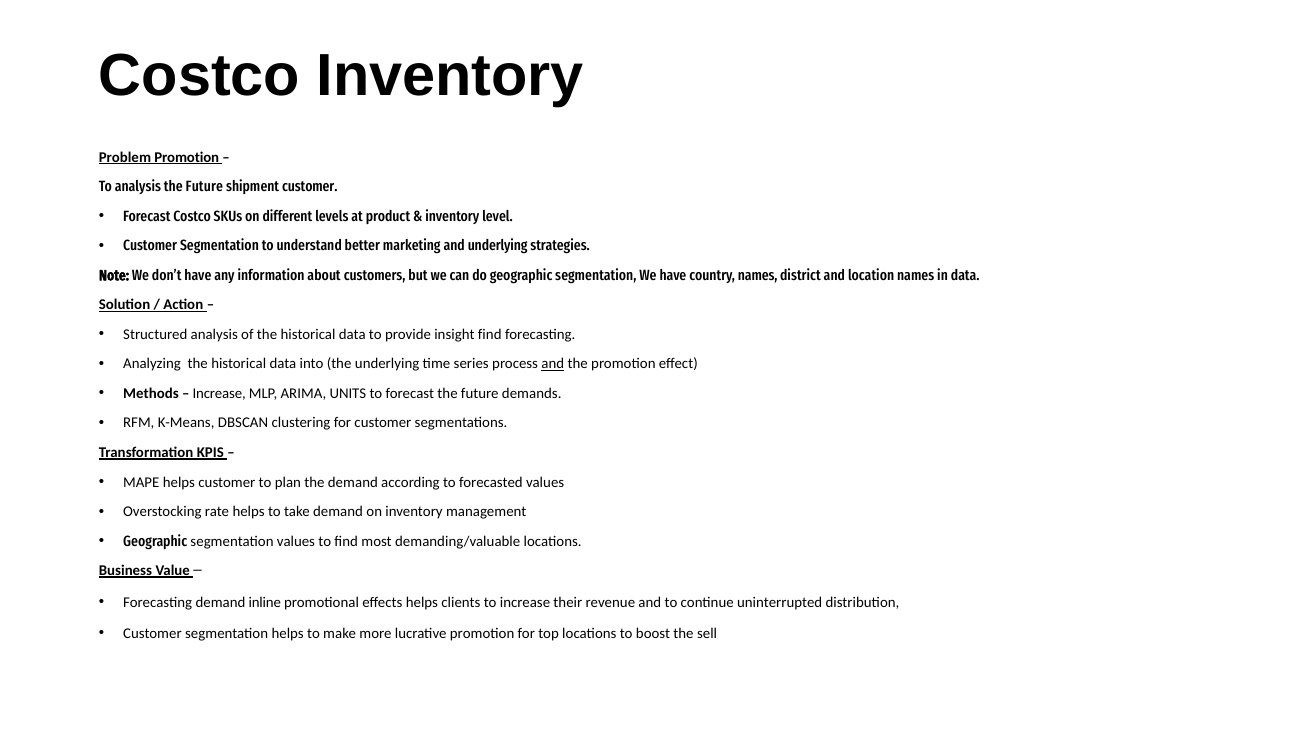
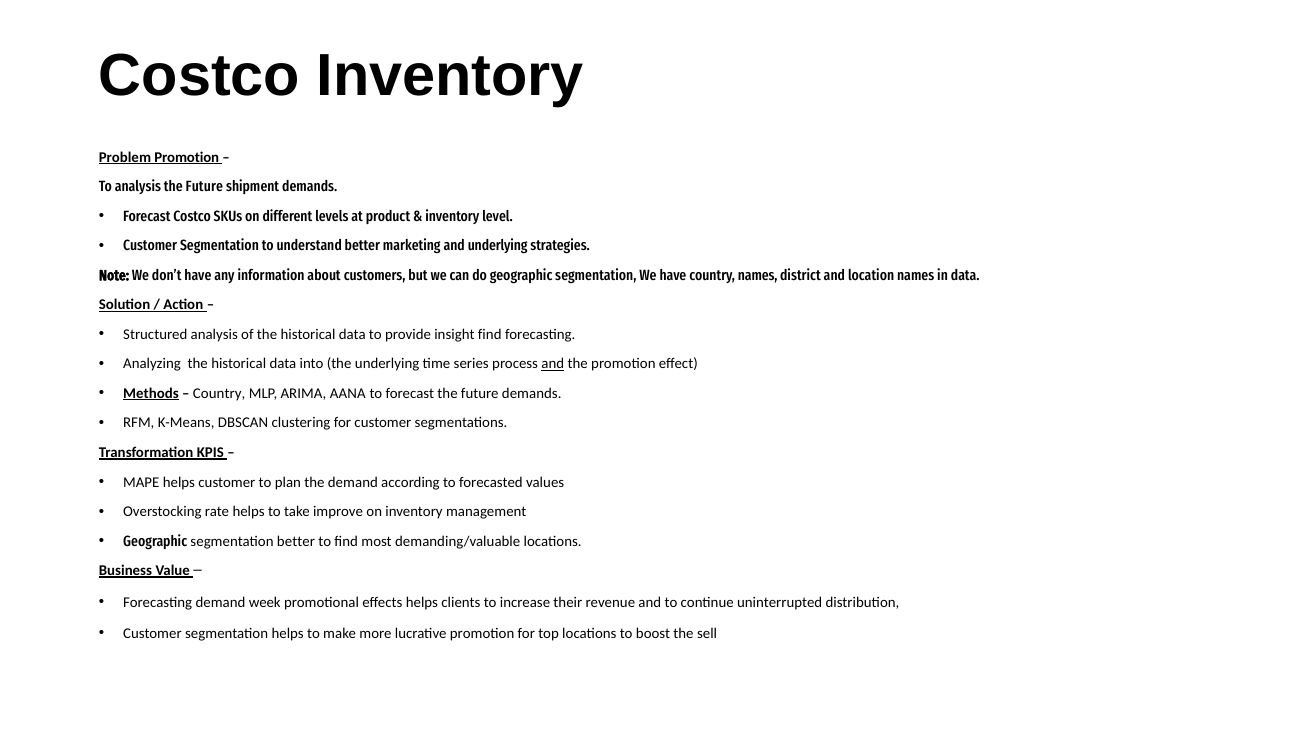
shipment customer: customer -> demands (310, 187)
Methods underline: none -> present (151, 394)
Increase: Increase -> Country (219, 394)
UNITS: UNITS -> AANA (348, 394)
take demand: demand -> improve (338, 512)
segmentation values: values -> better (296, 542)
inline: inline -> week (265, 603)
